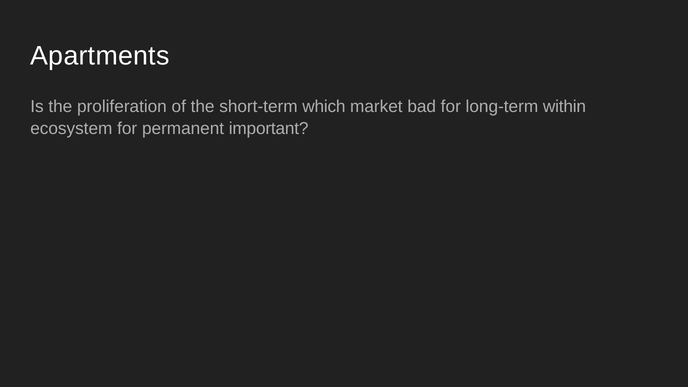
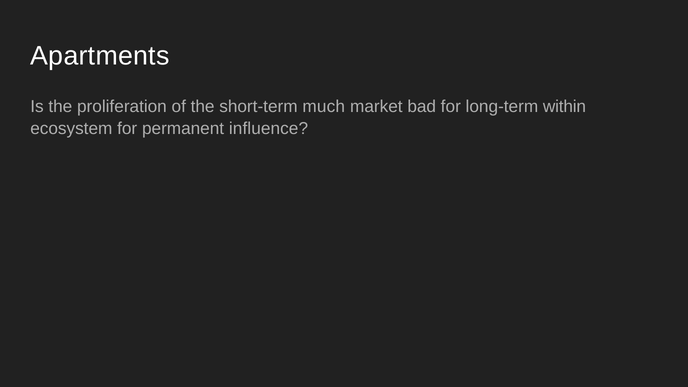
which: which -> much (324, 106)
important: important -> influence (269, 129)
